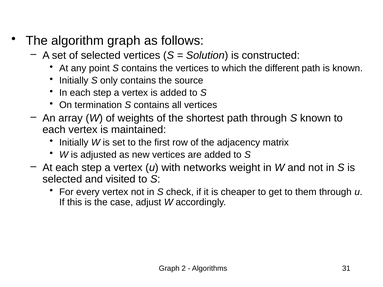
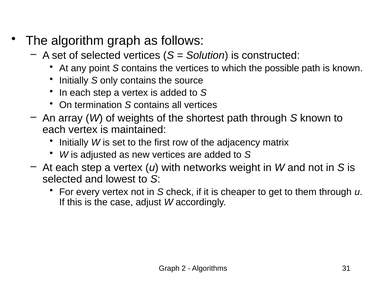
different: different -> possible (282, 68)
visited: visited -> lowest (121, 179)
